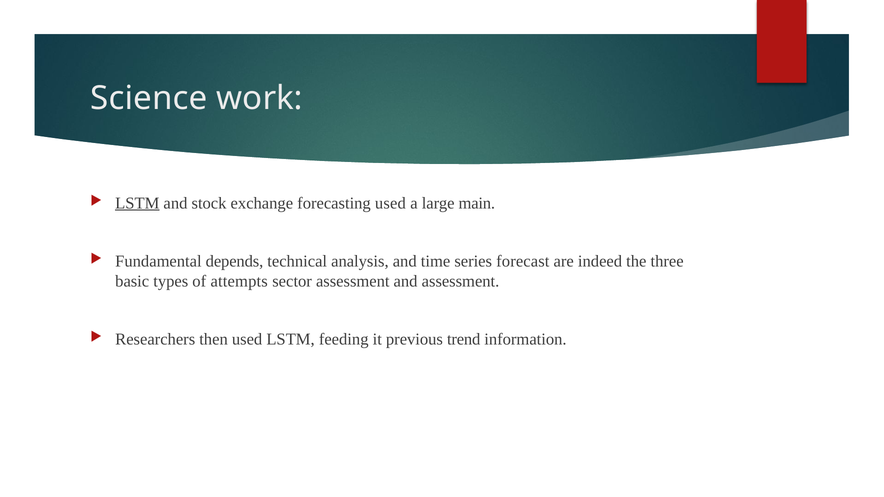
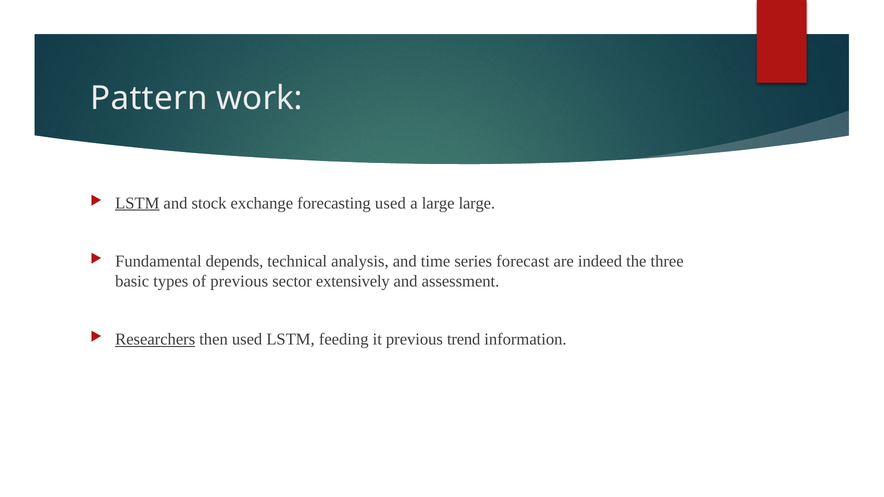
Science: Science -> Pattern (149, 99)
large main: main -> large (477, 203)
of attempts: attempts -> previous (239, 281)
sector assessment: assessment -> extensively (353, 281)
Researchers underline: none -> present (155, 339)
